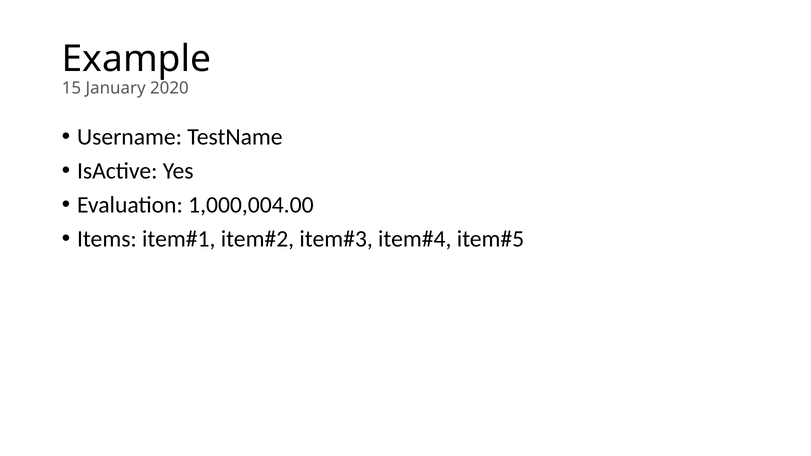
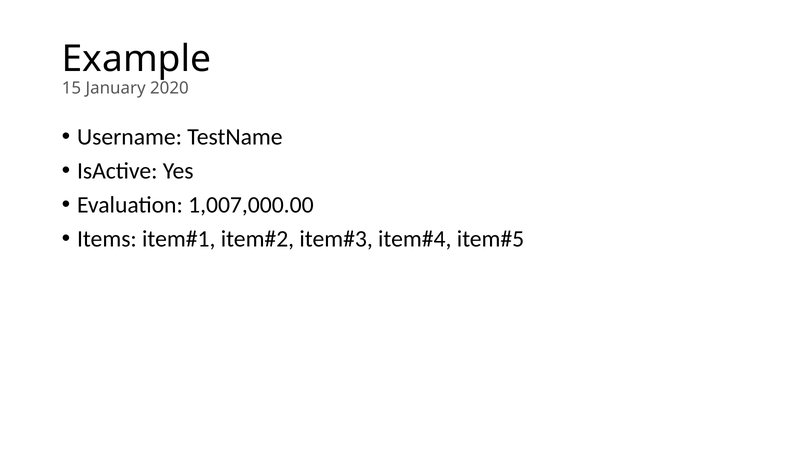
1,000,004.00: 1,000,004.00 -> 1,007,000.00 (251, 205)
